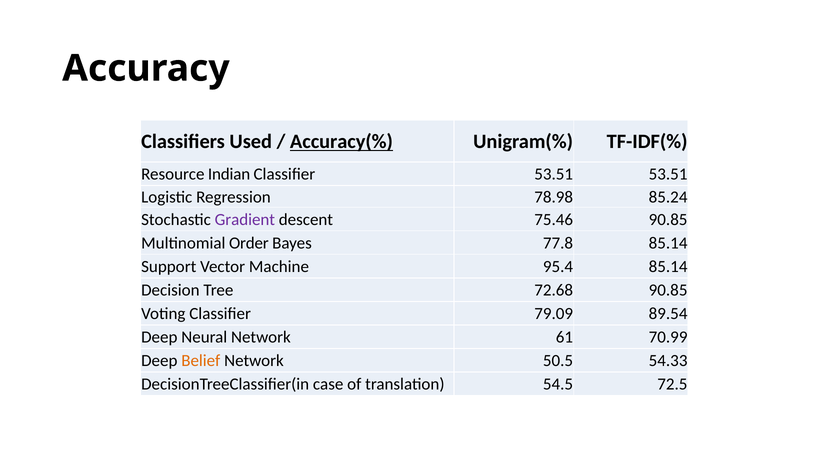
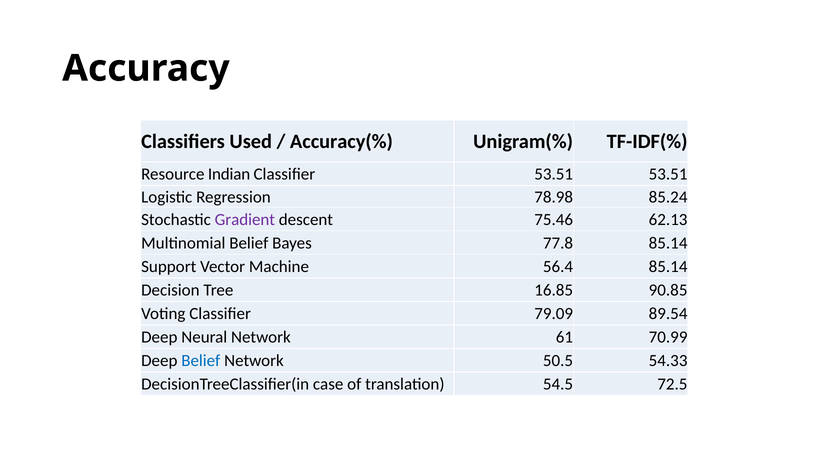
Accuracy(% underline: present -> none (341, 142)
75.46 90.85: 90.85 -> 62.13 (668, 220)
Multinomial Order: Order -> Belief (249, 243)
95.4: 95.4 -> 56.4 (558, 267)
72.68: 72.68 -> 16.85 (554, 290)
Belief colour: orange -> blue (201, 361)
